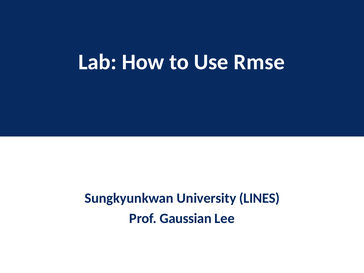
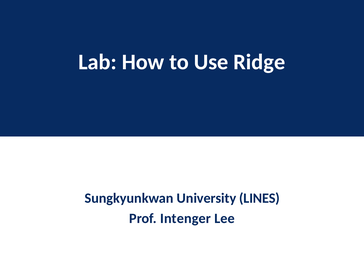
Rmse: Rmse -> Ridge (259, 62)
Gaussian: Gaussian -> Intenger (186, 219)
